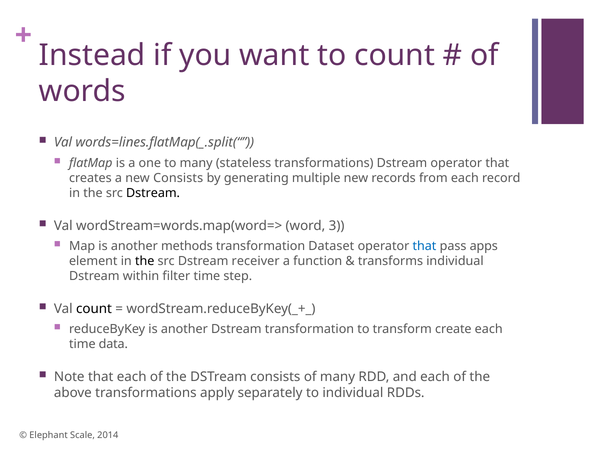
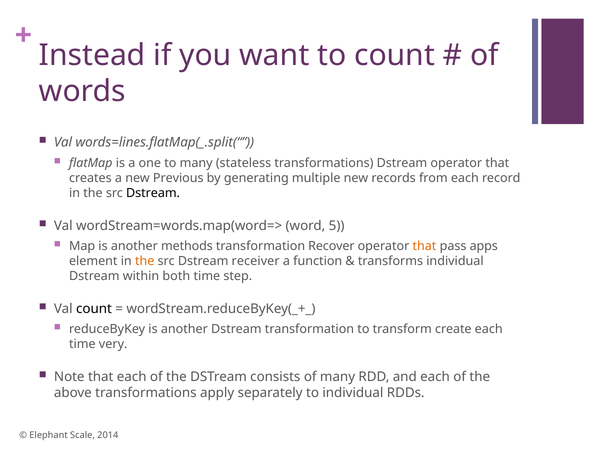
new Consists: Consists -> Previous (178, 178)
3: 3 -> 5 (337, 226)
Dataset: Dataset -> Recover (331, 246)
that colour: blue -> orange (424, 246)
the colour: black -> orange (145, 261)
filter: filter -> both (176, 276)
data: data -> very (113, 344)
